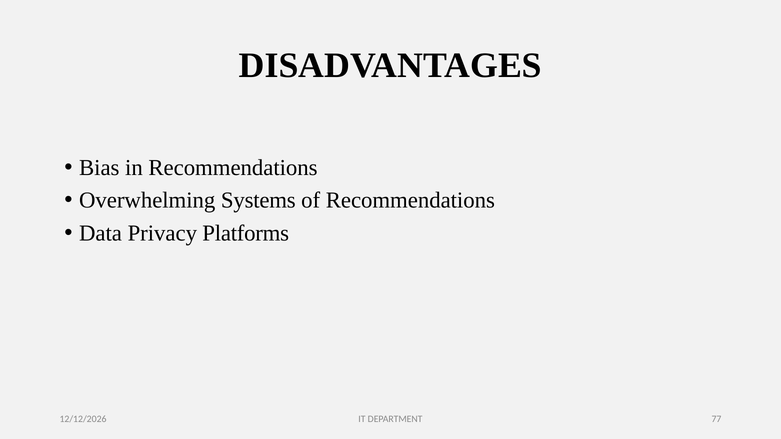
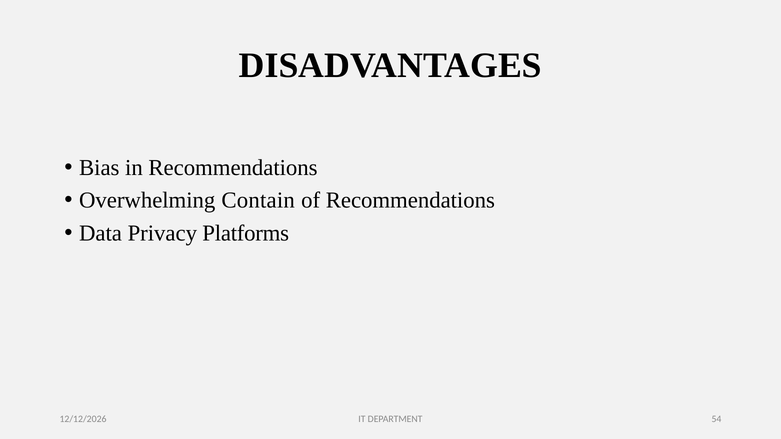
Systems: Systems -> Contain (258, 200)
77: 77 -> 54 (716, 419)
